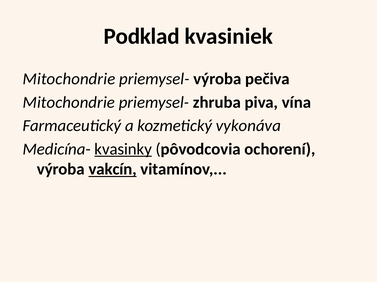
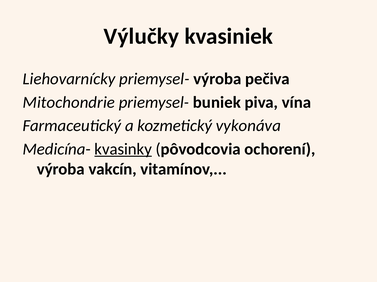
Podklad: Podklad -> Výlučky (141, 36)
Mitochondrie: Mitochondrie -> Liehovarnícky (69, 79)
zhruba: zhruba -> buniek (217, 103)
vakcín underline: present -> none (113, 170)
